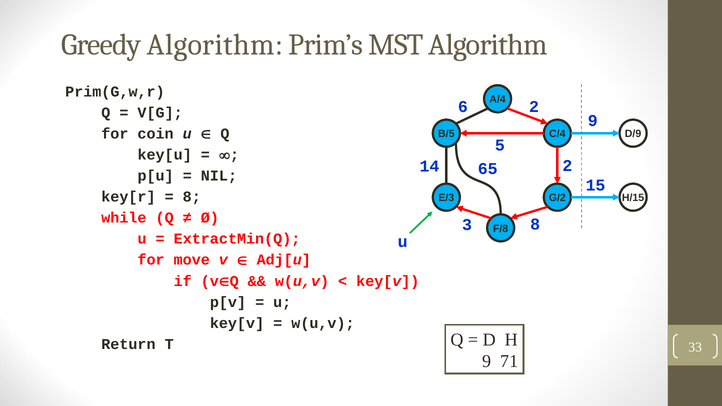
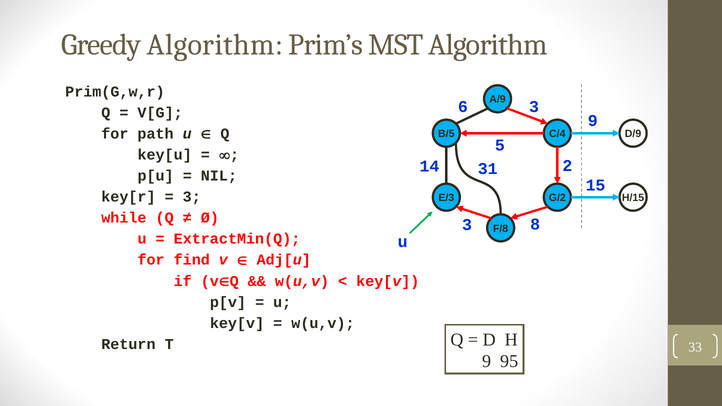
A/4: A/4 -> A/9 (498, 100)
6 2: 2 -> 3 (534, 107)
coin: coin -> path (156, 134)
65: 65 -> 31 (488, 169)
8: 8 -> 3 (192, 197)
move: move -> find (192, 260)
71: 71 -> 95 (509, 361)
